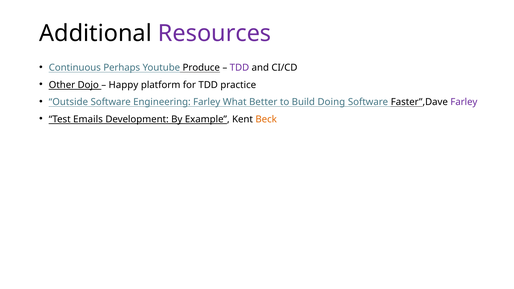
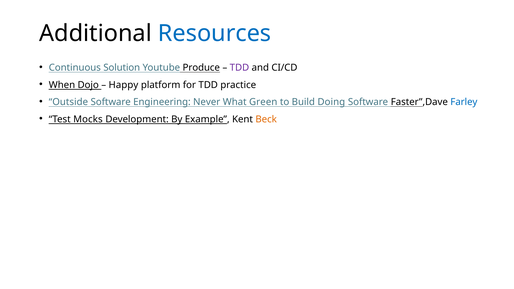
Resources colour: purple -> blue (215, 34)
Perhaps: Perhaps -> Solution (122, 68)
Other: Other -> When (62, 85)
Engineering Farley: Farley -> Never (207, 102)
Better: Better -> Green (263, 102)
Farley colour: purple -> blue (464, 102)
Emails: Emails -> Mocks (88, 119)
